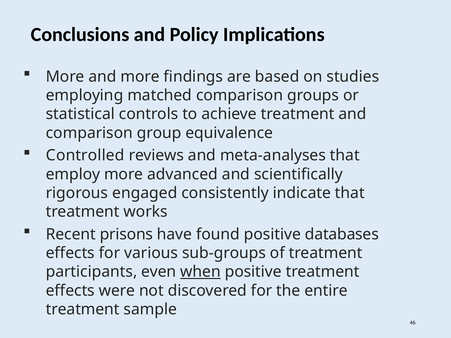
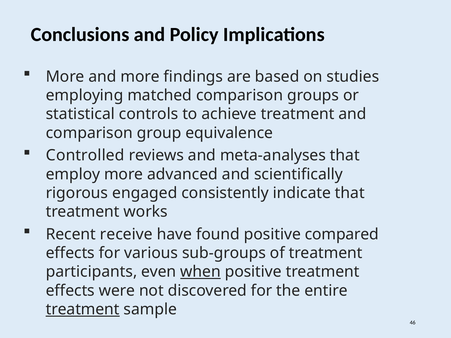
prisons: prisons -> receive (126, 234)
databases: databases -> compared (342, 234)
treatment underline: none -> present (83, 310)
